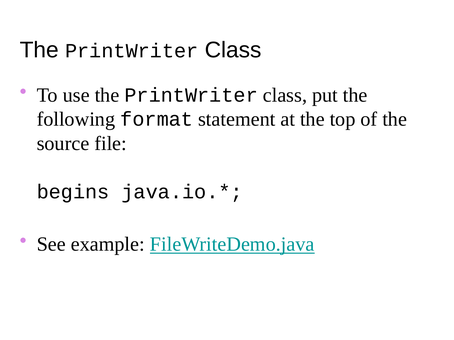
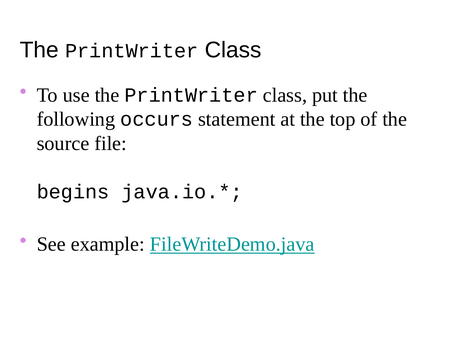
format: format -> occurs (157, 119)
